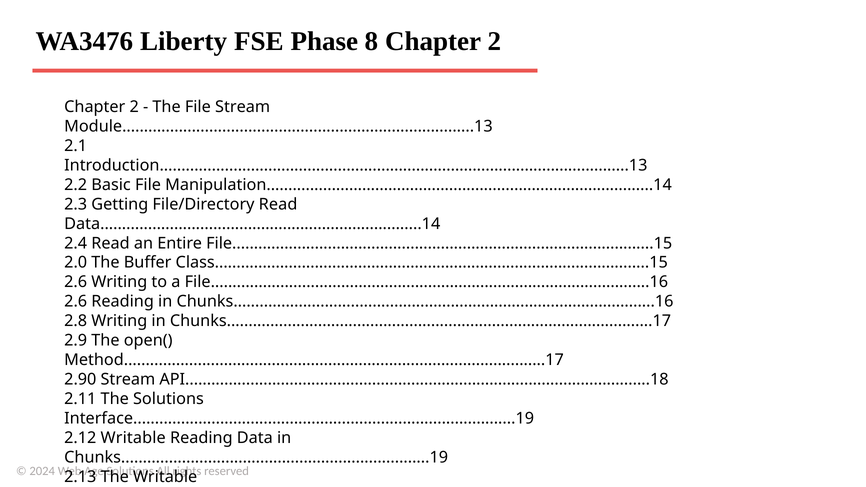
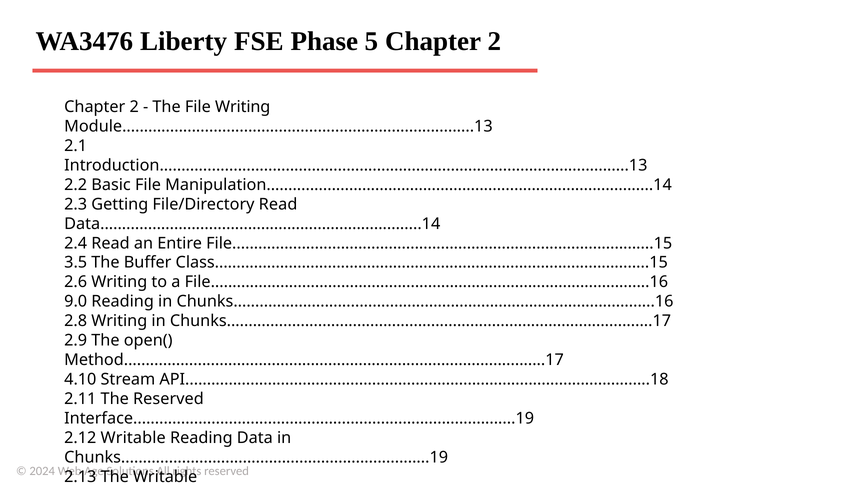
8: 8 -> 5 (372, 41)
File Stream: Stream -> Writing (243, 107)
2.0: 2.0 -> 3.5 (76, 263)
2.6: 2.6 -> 9.0 (76, 302)
2.90: 2.90 -> 4.10 (80, 380)
The Solutions: Solutions -> Reserved (168, 399)
